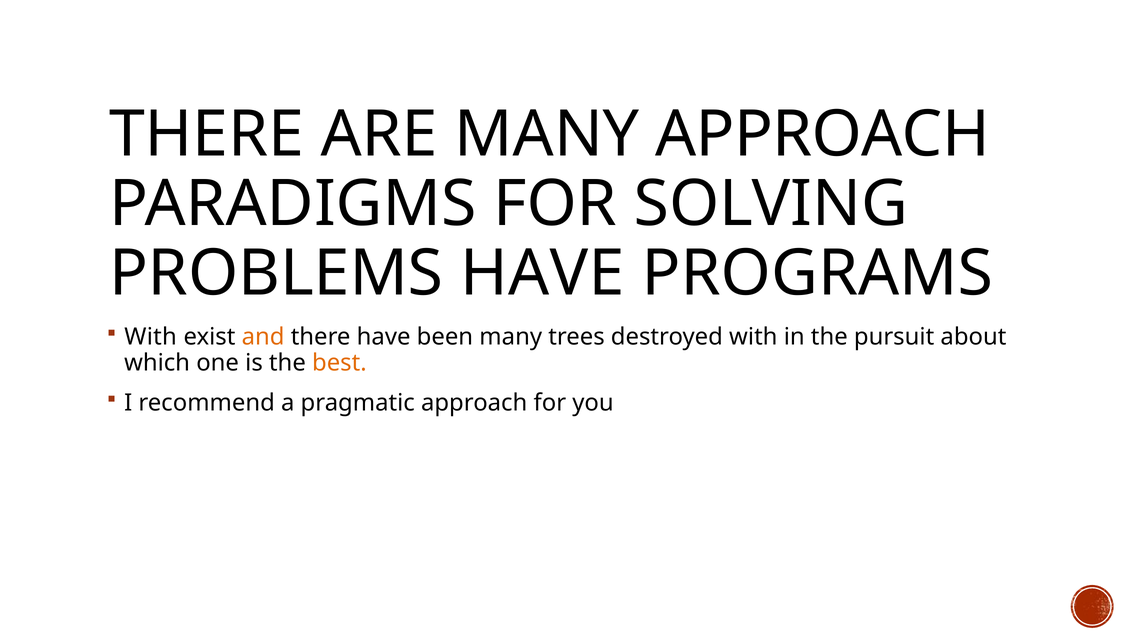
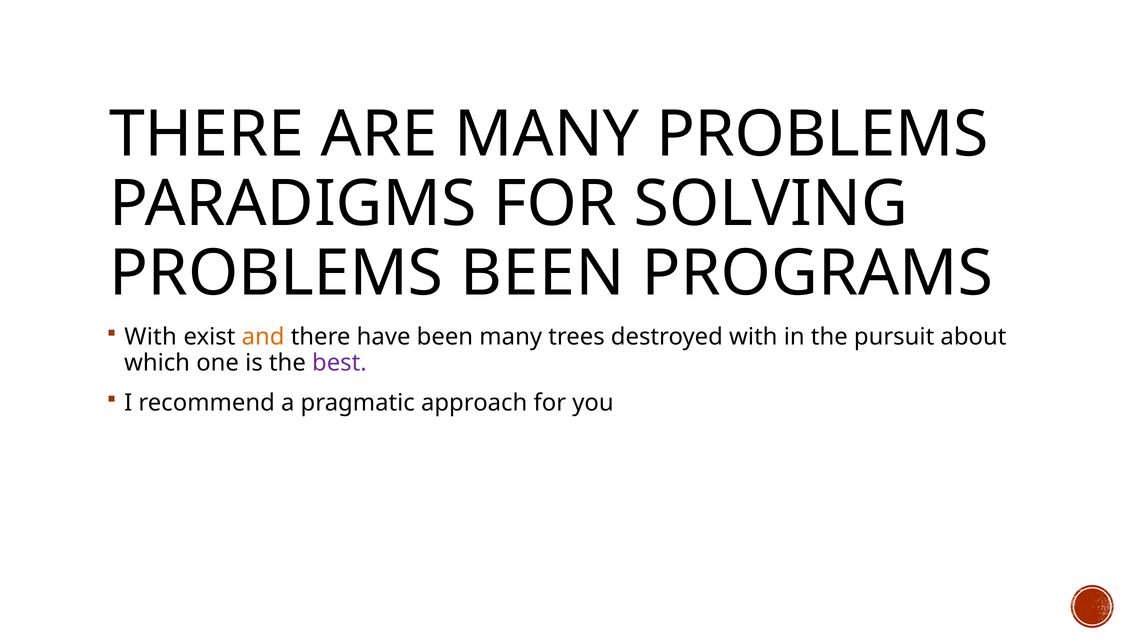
MANY APPROACH: APPROACH -> PROBLEMS (822, 135)
PROBLEMS HAVE: HAVE -> BEEN (542, 274)
best colour: orange -> purple (339, 363)
